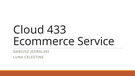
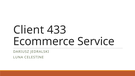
Cloud: Cloud -> Client (29, 30)
